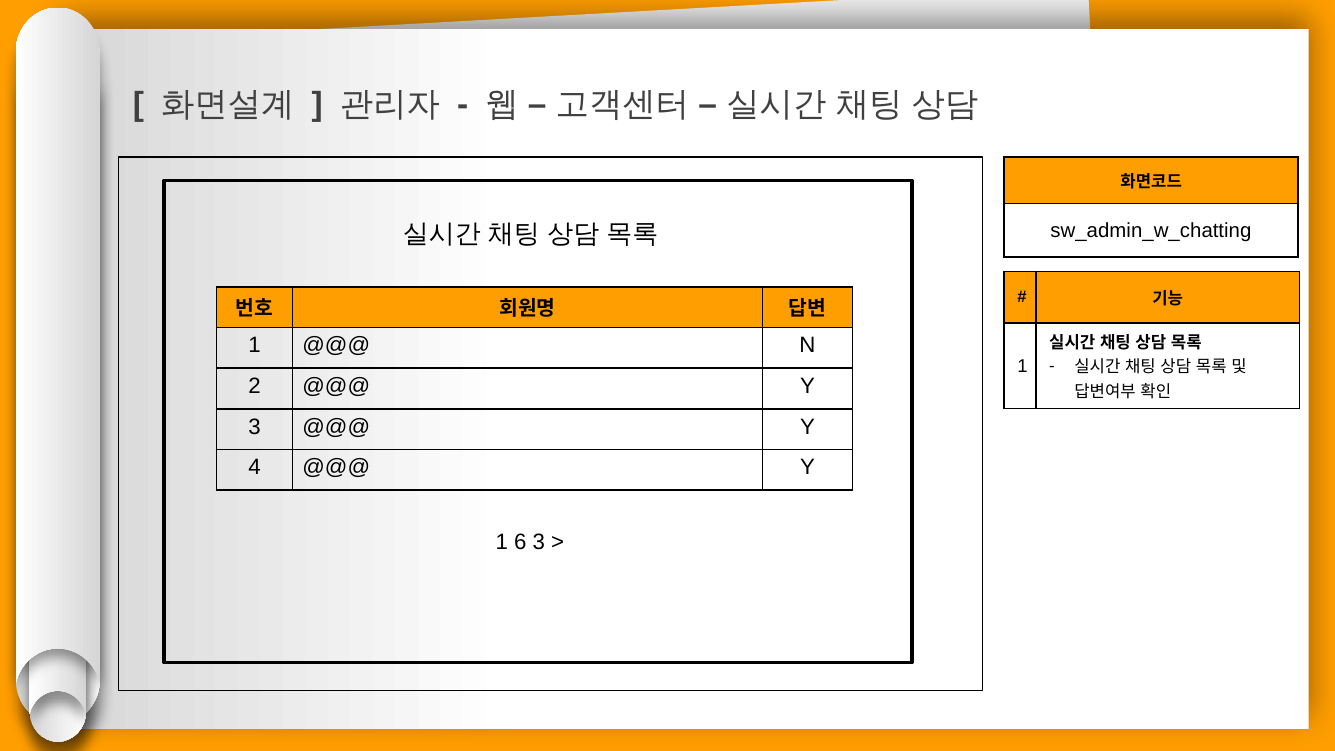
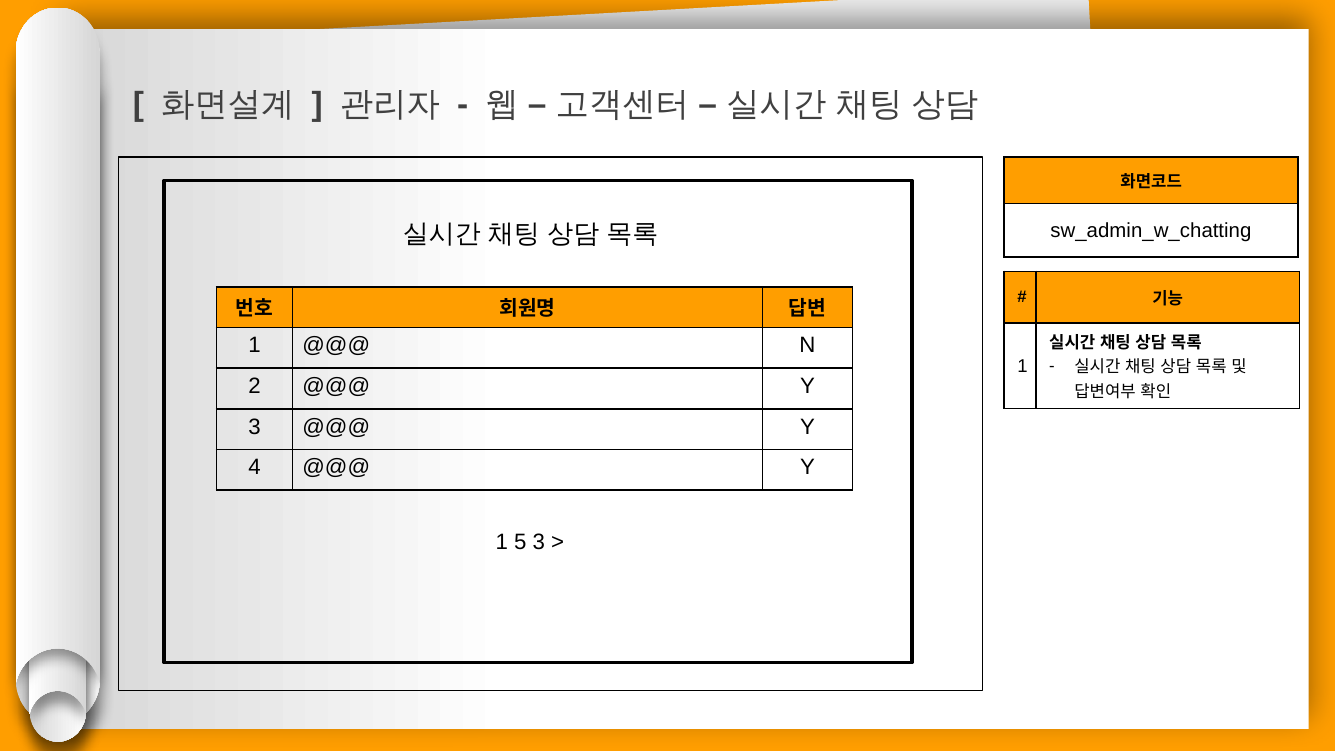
6: 6 -> 5 (520, 542)
